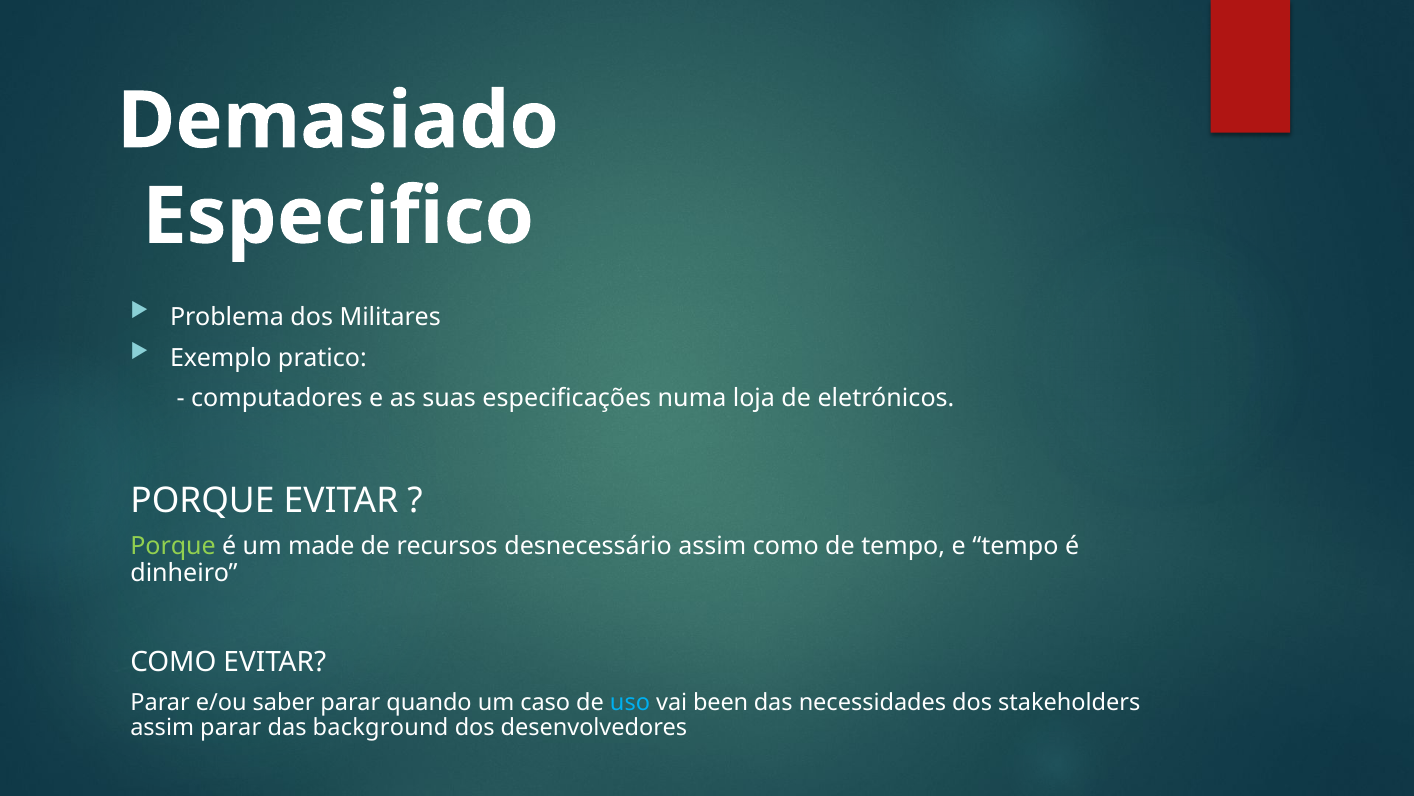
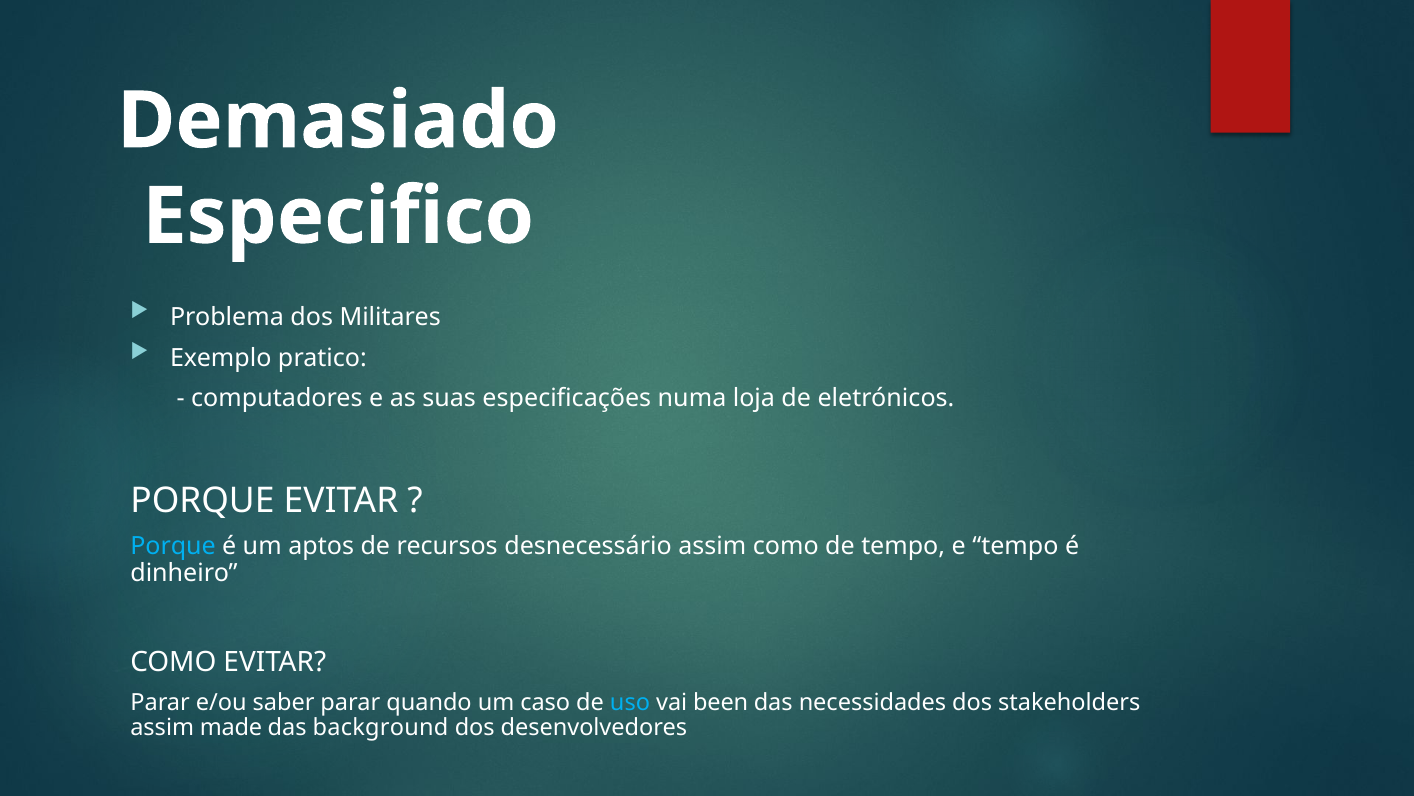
Porque colour: light green -> light blue (173, 545)
made: made -> aptos (321, 545)
assim parar: parar -> made (231, 727)
